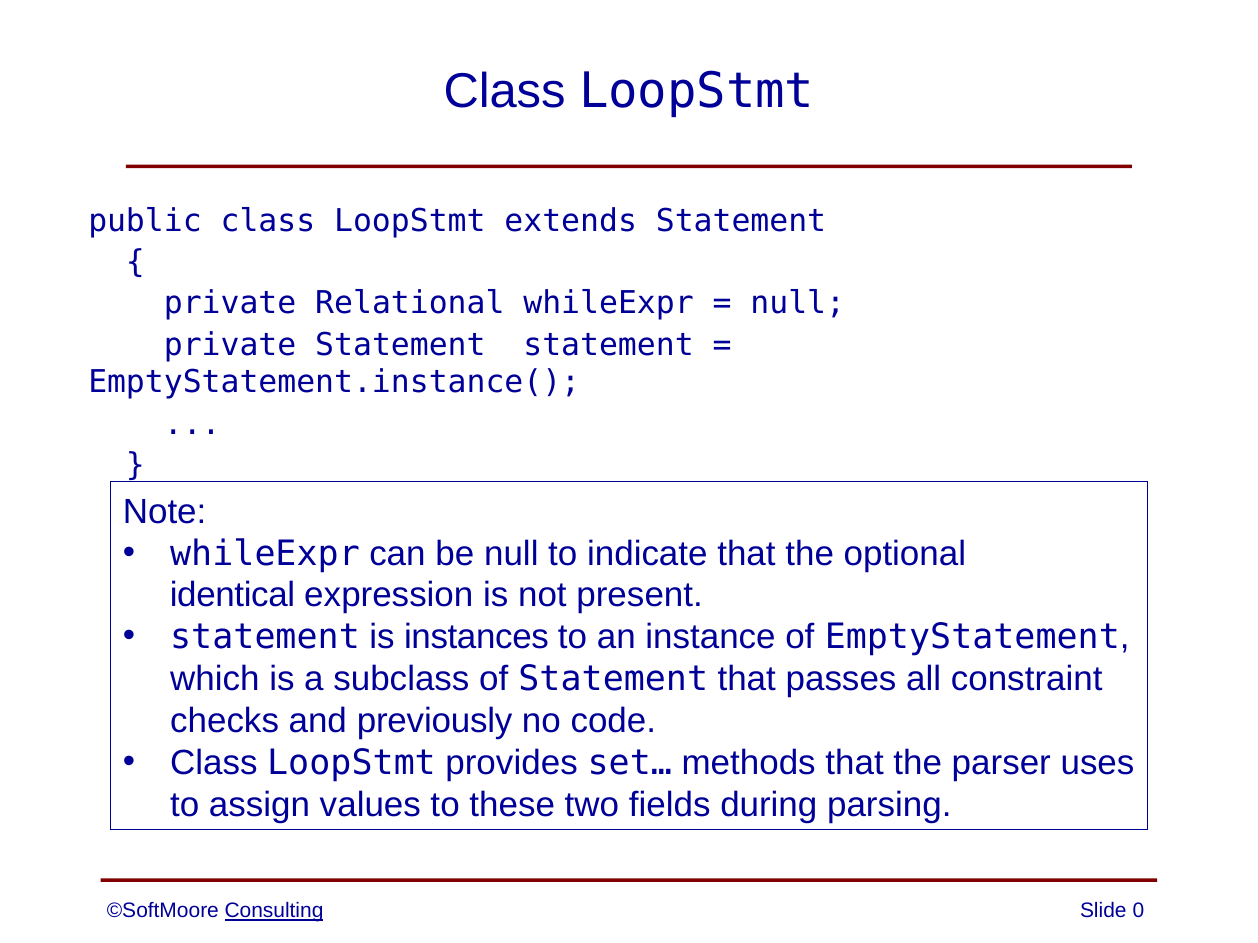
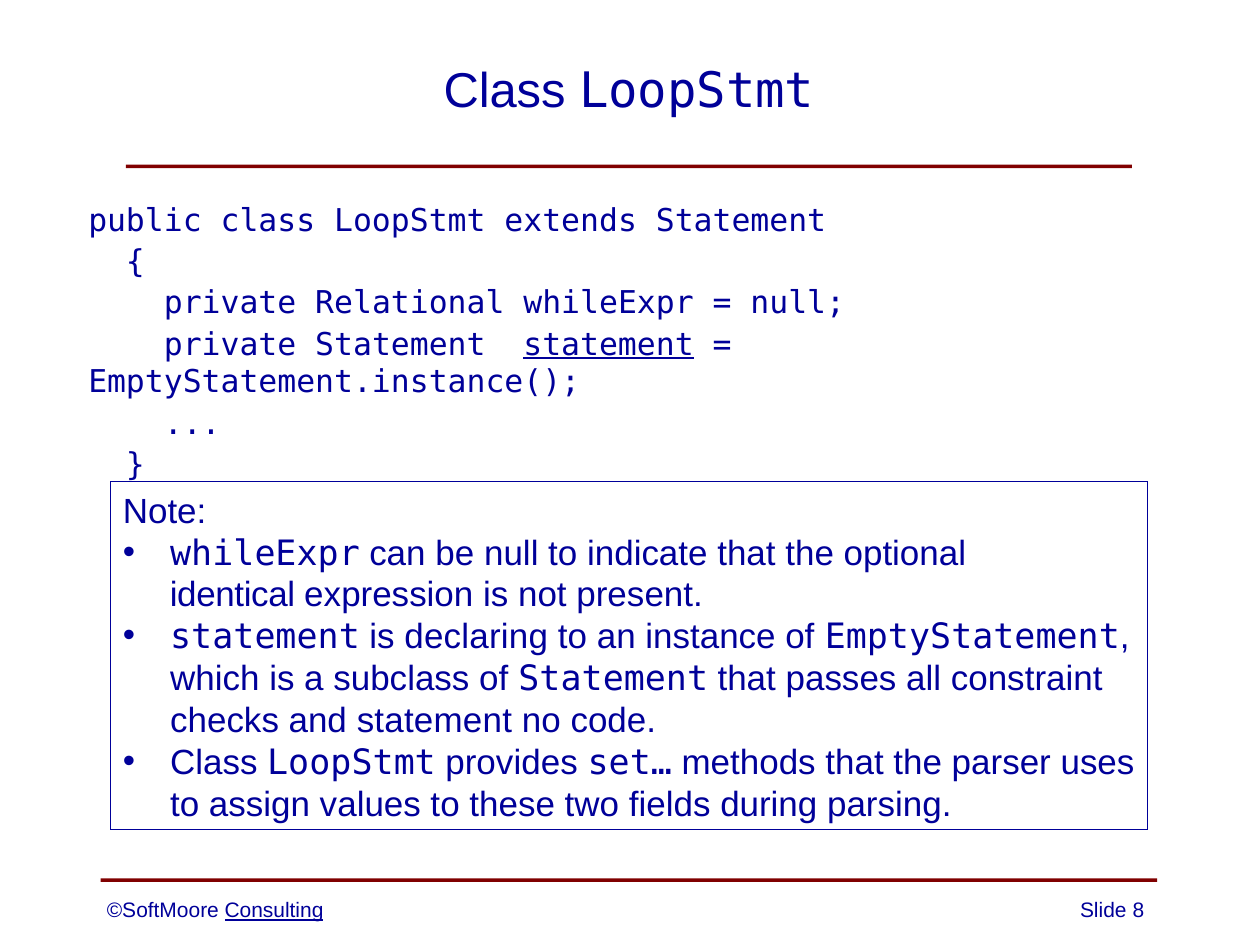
statement underline: none -> present (609, 345)
instances: instances -> declaring (476, 638)
and previously: previously -> statement (434, 722)
0: 0 -> 8 (1138, 911)
